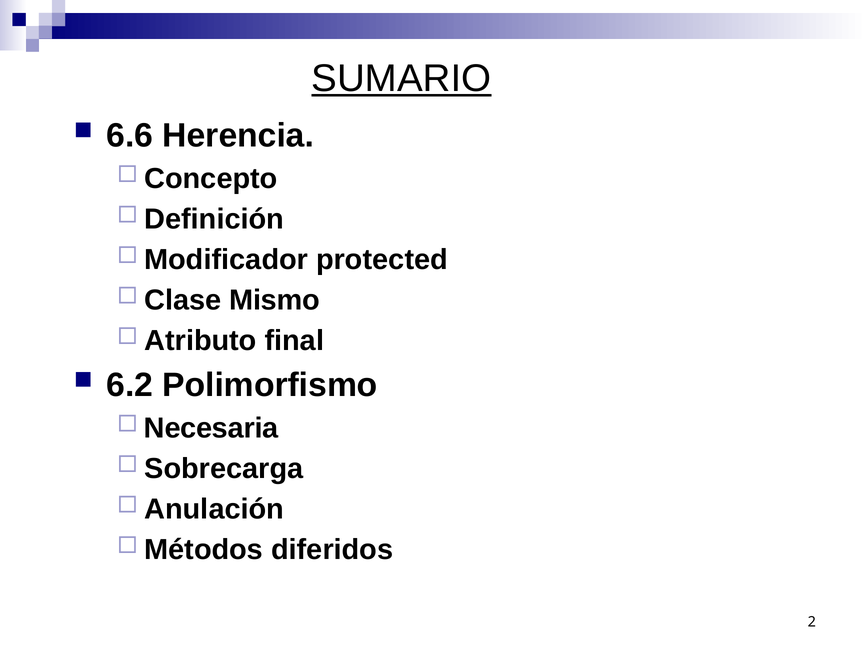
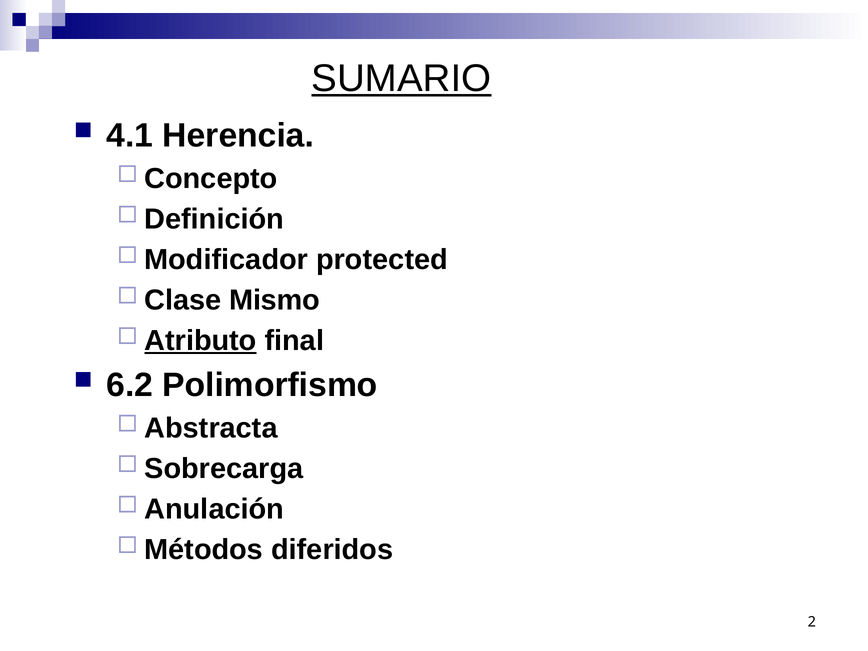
6.6: 6.6 -> 4.1 (130, 135)
Atributo underline: none -> present (200, 341)
Necesaria: Necesaria -> Abstracta (211, 428)
